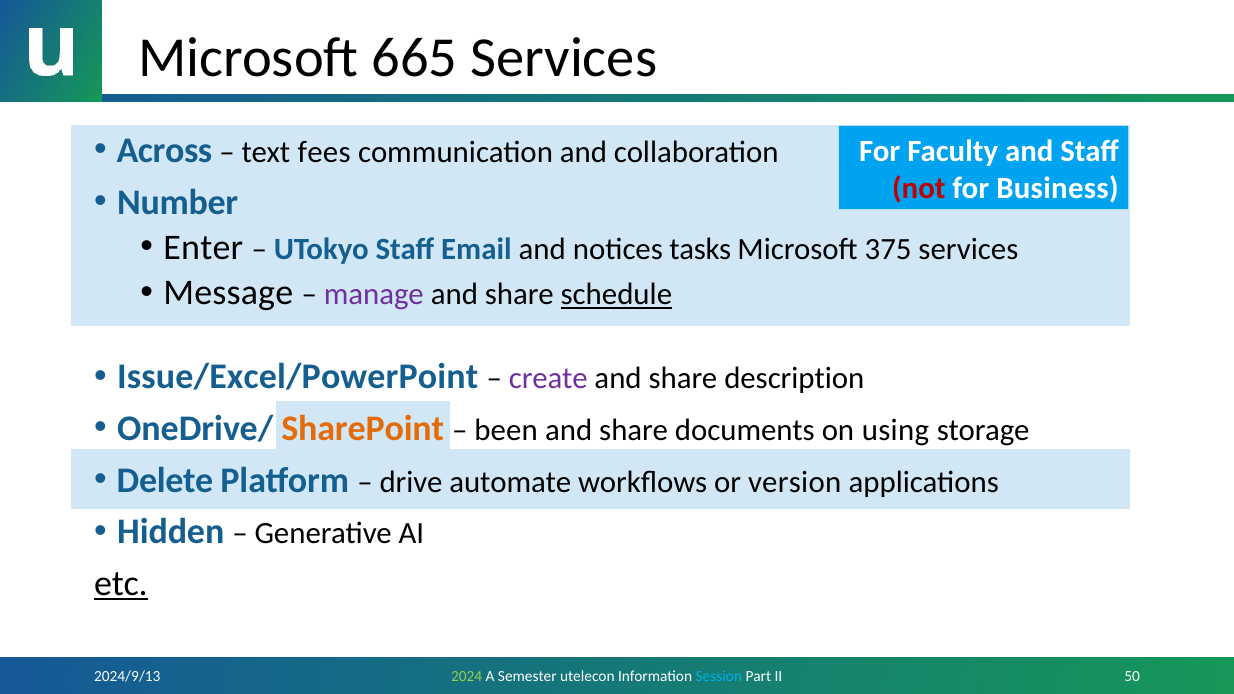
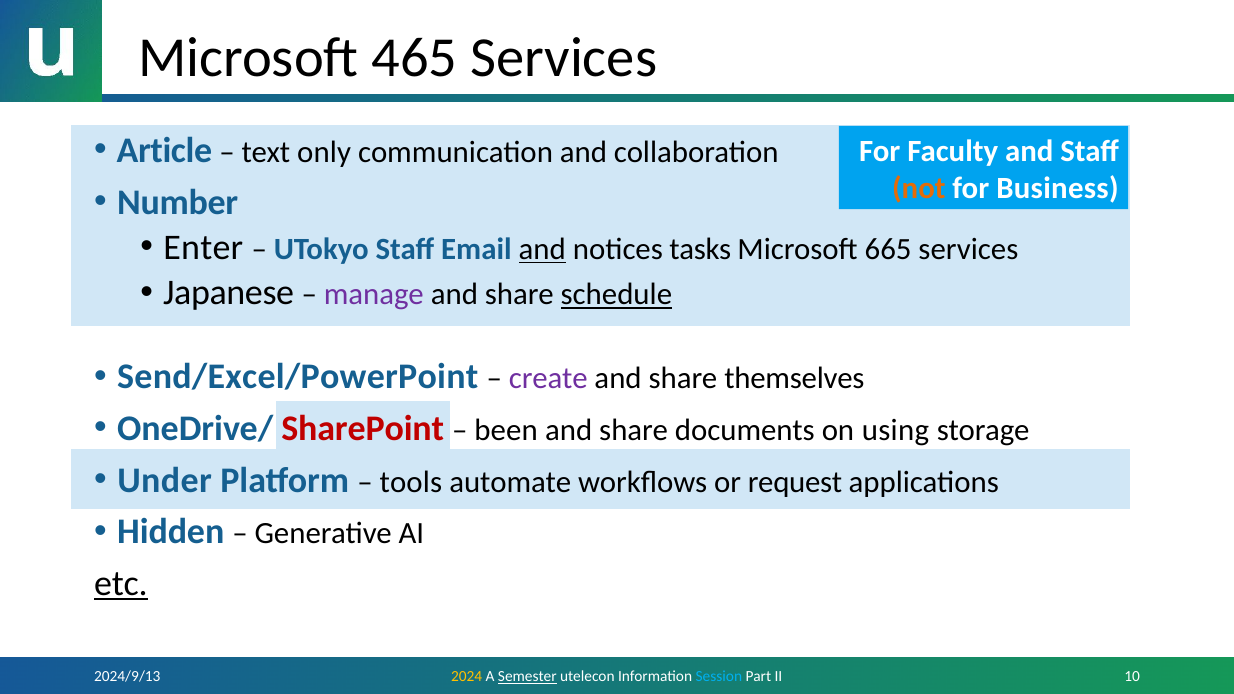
665: 665 -> 465 (414, 58)
Across: Across -> Article (164, 151)
fees: fees -> only (324, 152)
not colour: red -> orange (919, 188)
and underline: none -> present (542, 249)
375: 375 -> 665 (888, 249)
Message: Message -> Japanese (229, 293)
Issue/Excel/PowerPoint: Issue/Excel/PowerPoint -> Send/Excel/PowerPoint (298, 377)
description: description -> themselves (794, 379)
SharePoint colour: orange -> red (363, 429)
Delete: Delete -> Under (165, 480)
drive: drive -> tools (411, 482)
version: version -> request (795, 482)
2024 colour: light green -> yellow (467, 677)
Semester underline: none -> present (527, 677)
50: 50 -> 10 (1132, 677)
